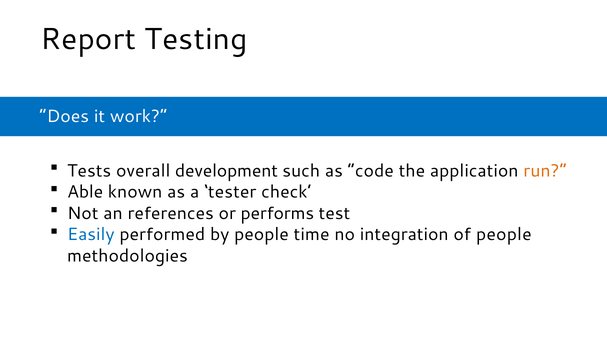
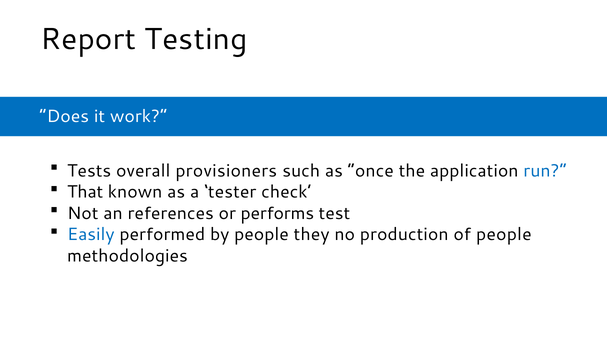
development: development -> provisioners (226, 171)
code: code -> once (371, 171)
run colour: orange -> blue (545, 171)
Able: Able -> That (85, 192)
time: time -> they (312, 235)
integration: integration -> production (404, 235)
